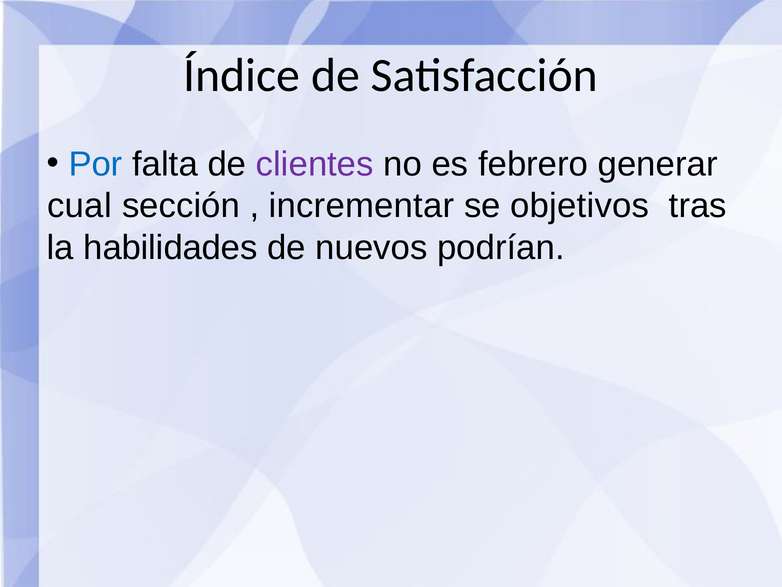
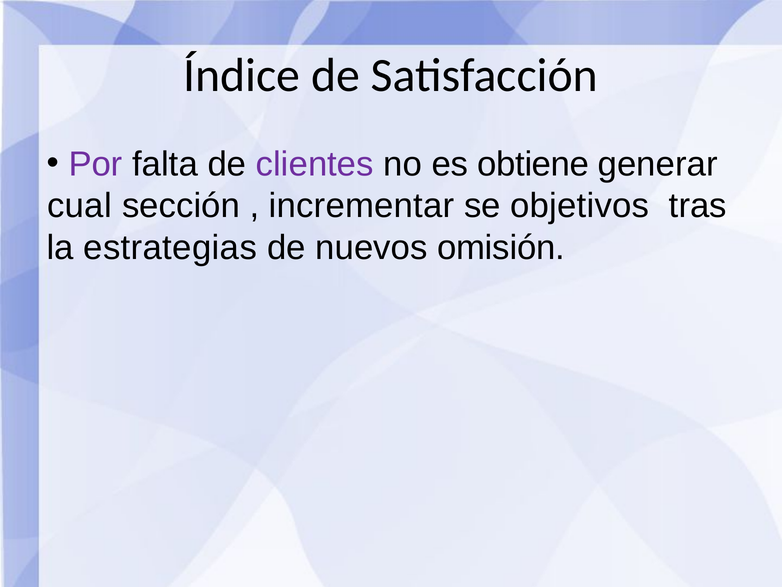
Por colour: blue -> purple (96, 164)
febrero: febrero -> obtiene (533, 164)
habilidades: habilidades -> estrategias (170, 247)
podrían: podrían -> omisión (501, 247)
